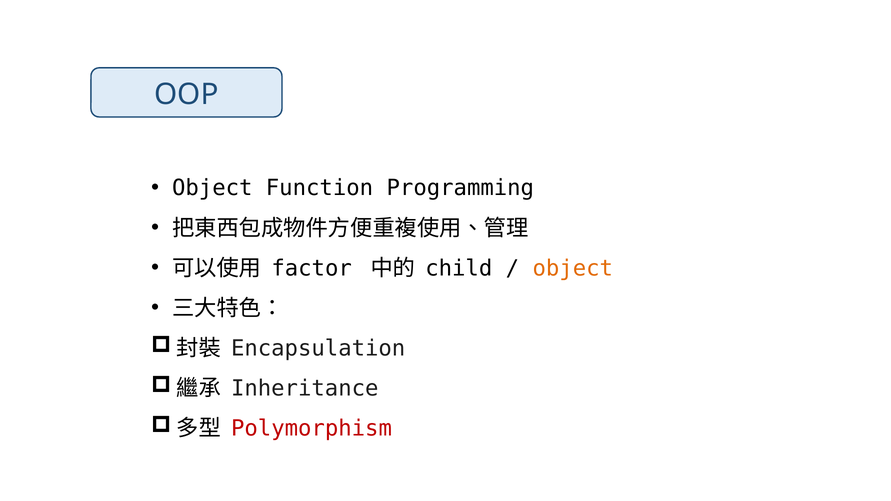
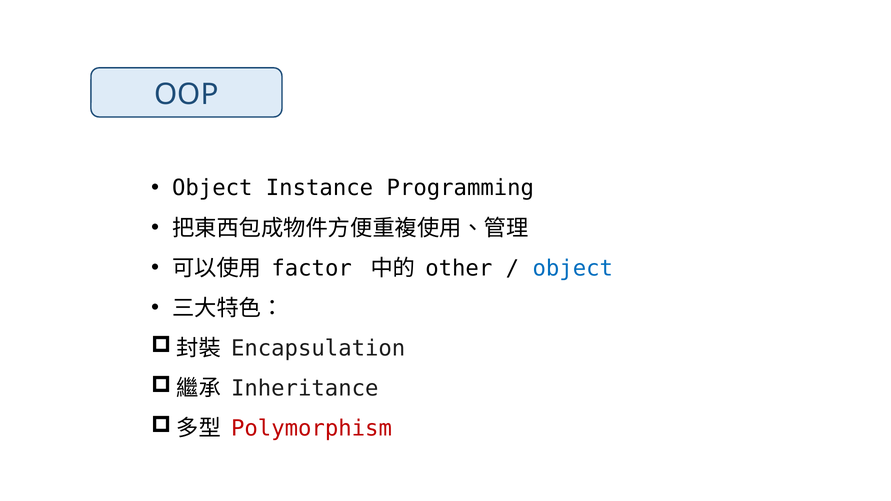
Function: Function -> Instance (319, 188)
child: child -> other (459, 268)
object colour: orange -> blue (573, 268)
